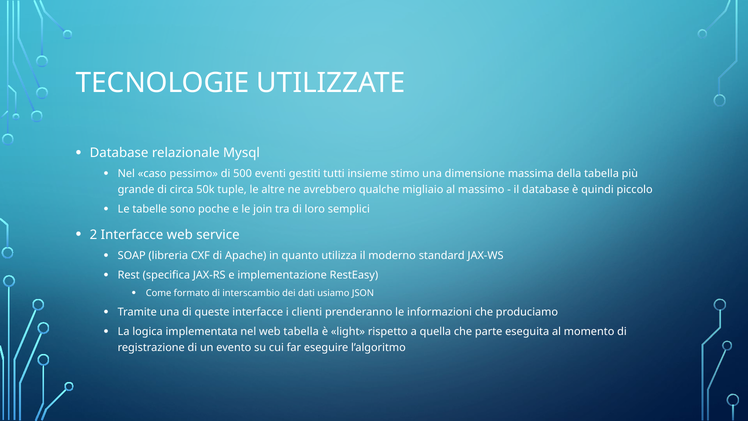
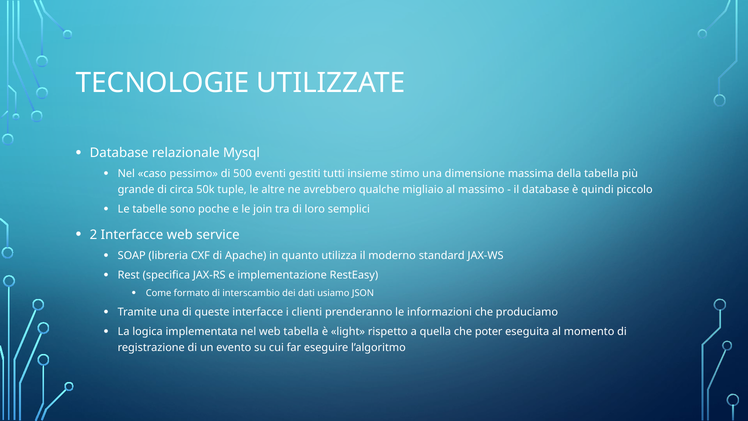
parte: parte -> poter (489, 332)
